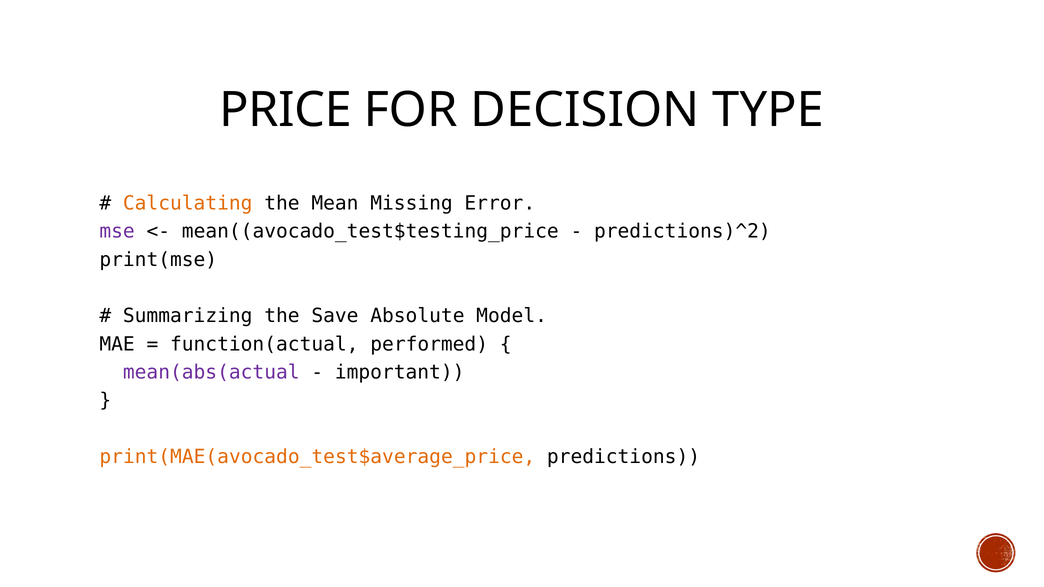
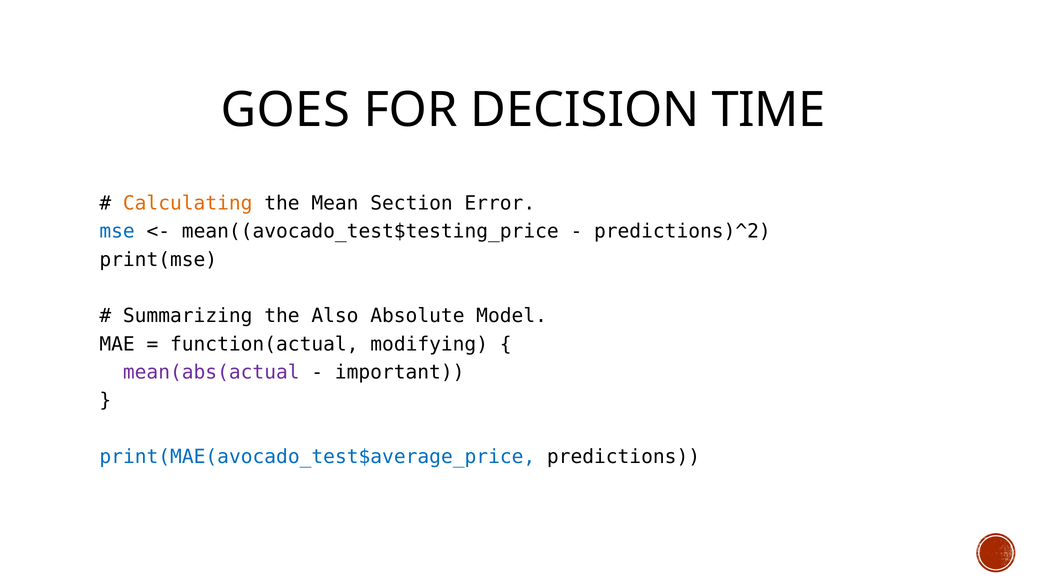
PRICE: PRICE -> GOES (285, 110)
TYPE: TYPE -> TIME (769, 110)
Missing: Missing -> Section (412, 203)
mse colour: purple -> blue (117, 232)
Save: Save -> Also (335, 316)
performed: performed -> modifying (429, 344)
print(MAE(avocado_test$average_price colour: orange -> blue (317, 457)
